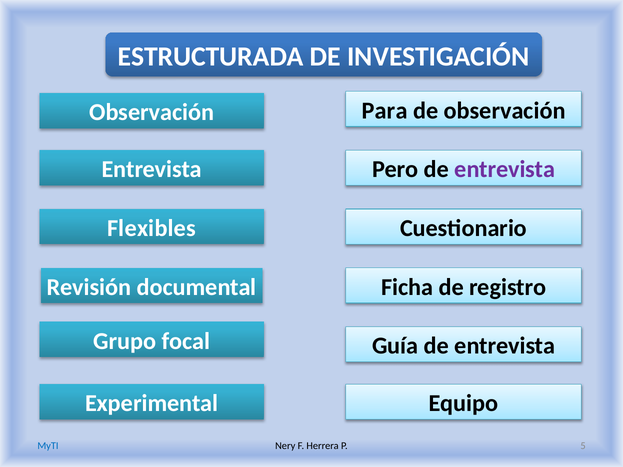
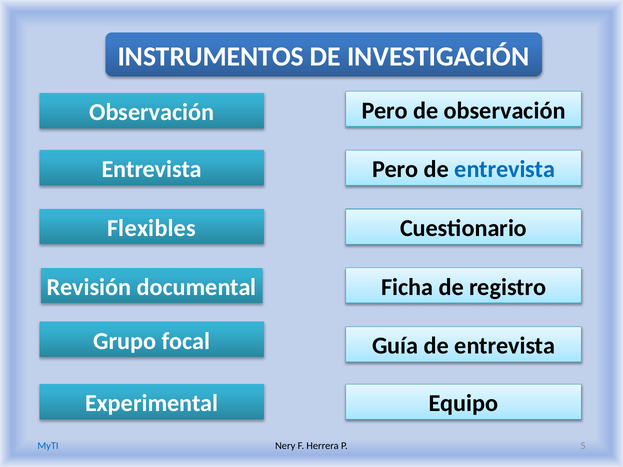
ESTRUCTURADA: ESTRUCTURADA -> INSTRUMENTOS (211, 56)
Observación Para: Para -> Pero (385, 111)
entrevista colour: purple -> blue (505, 170)
